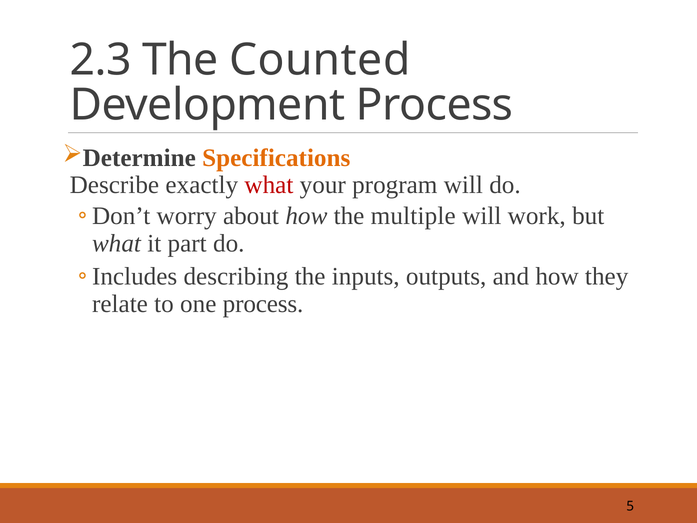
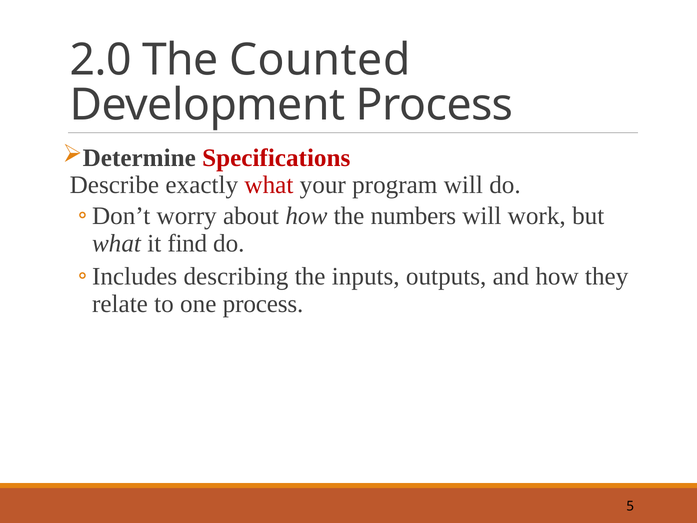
2.3: 2.3 -> 2.0 (101, 60)
Specifications colour: orange -> red (276, 158)
multiple: multiple -> numbers (413, 216)
part: part -> find (187, 243)
